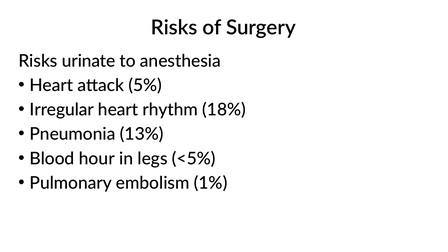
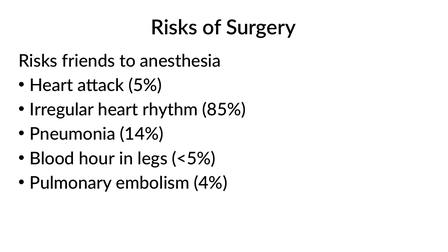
urinate: urinate -> friends (88, 61)
18%: 18% -> 85% (224, 110)
13%: 13% -> 14% (142, 134)
1%: 1% -> 4% (211, 183)
